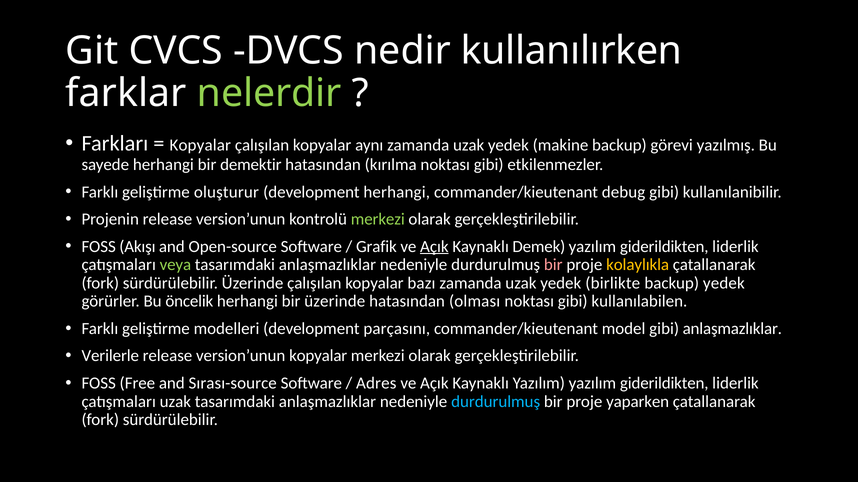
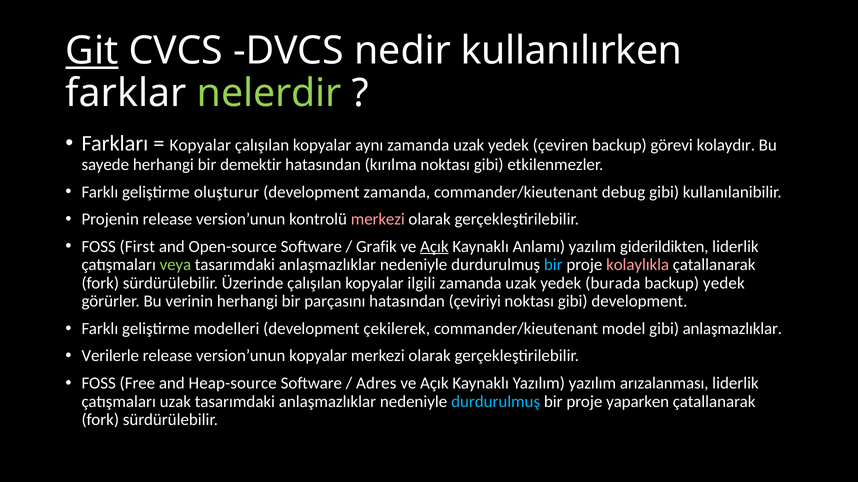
Git underline: none -> present (92, 51)
makine: makine -> çeviren (561, 145)
yazılmış: yazılmış -> kolaydır (726, 145)
development herhangi: herhangi -> zamanda (397, 192)
merkezi colour: light green -> pink (378, 219)
Akışı: Akışı -> First (137, 247)
Demek: Demek -> Anlamı (539, 247)
bir colour: pink -> light blue (553, 265)
kolaylıkla colour: yellow -> pink (638, 265)
bazı: bazı -> ilgili (421, 283)
birlikte: birlikte -> burada (613, 283)
öncelik: öncelik -> verinin (189, 302)
bir üzerinde: üzerinde -> parçasını (335, 302)
olması: olması -> çeviriyi (475, 302)
gibi kullanılabilen: kullanılabilen -> development (639, 302)
parçasını: parçasını -> çekilerek (397, 329)
Sırası-source: Sırası-source -> Heap-source (233, 384)
Yazılım yazılım giderildikten: giderildikten -> arızalanması (664, 384)
